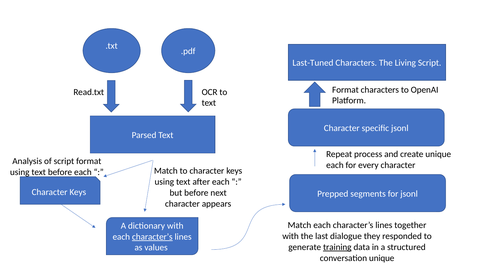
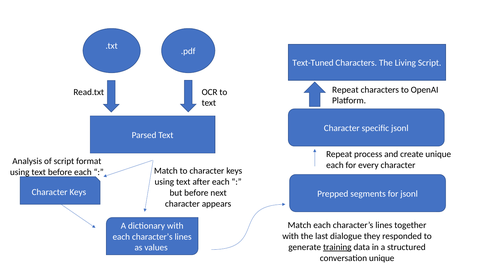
Last-Tuned: Last-Tuned -> Text-Tuned (313, 63)
Format: Format -> Repeat (345, 90)
character’s underline: present -> none (152, 237)
